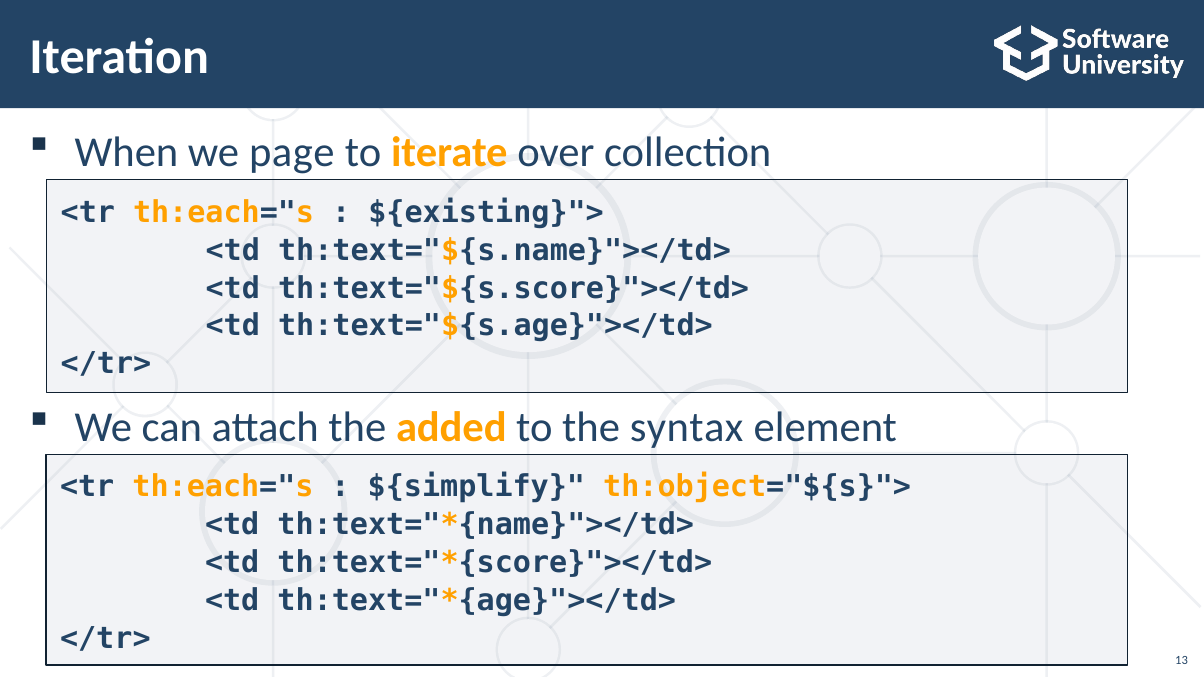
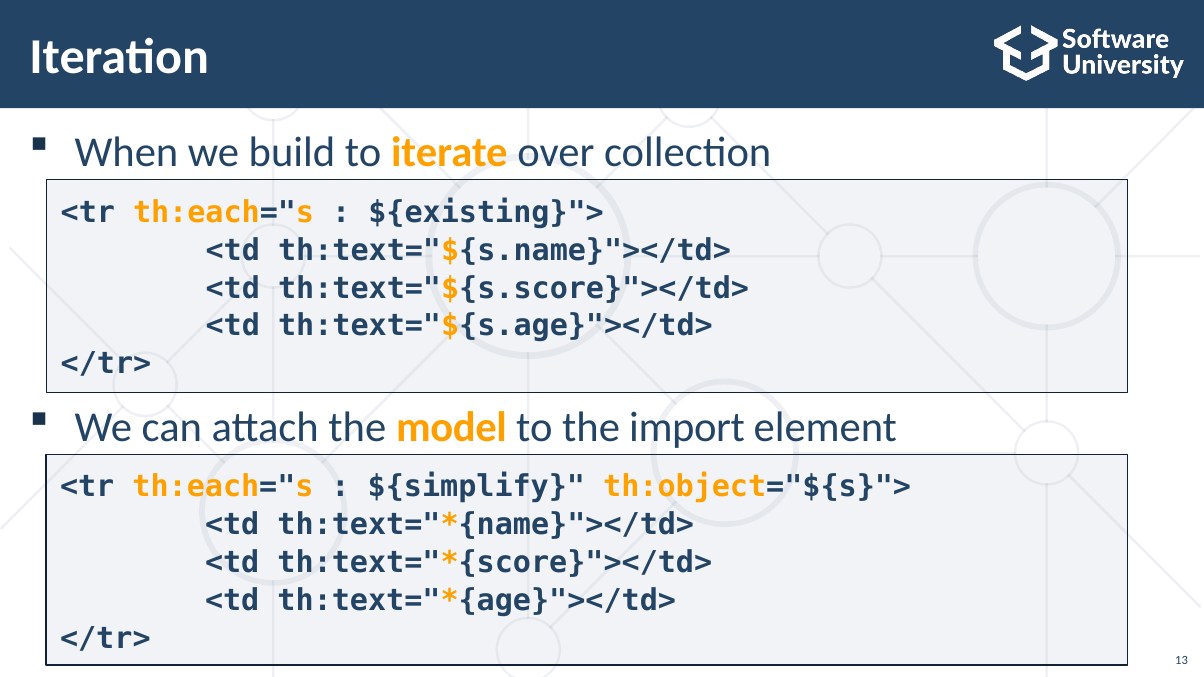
page: page -> build (292, 153)
added: added -> model (451, 428)
syntax: syntax -> import (687, 428)
